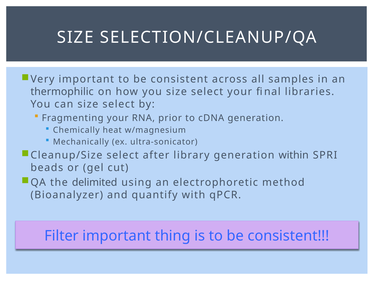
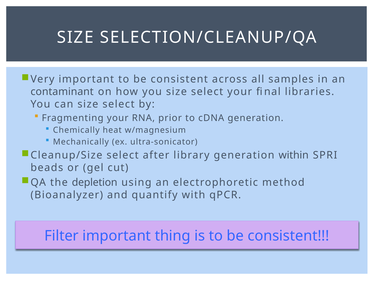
thermophilic: thermophilic -> contaminant (62, 92)
delimited: delimited -> depletion (95, 182)
